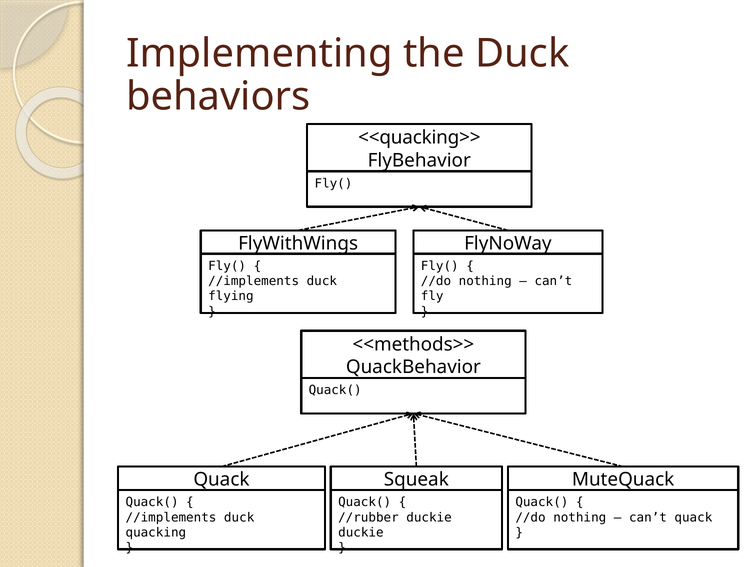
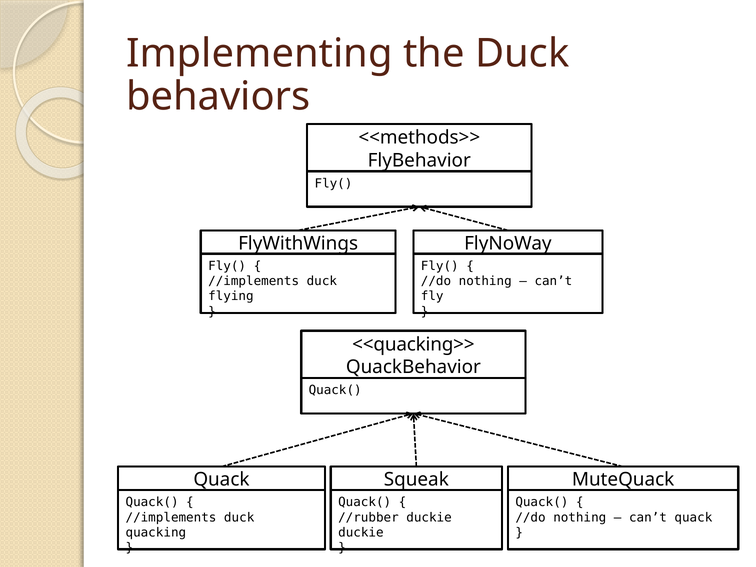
<<quacking>>: <<quacking>> -> <<methods>> (419, 138)
<<methods>>: <<methods>> -> <<quacking>> (413, 344)
